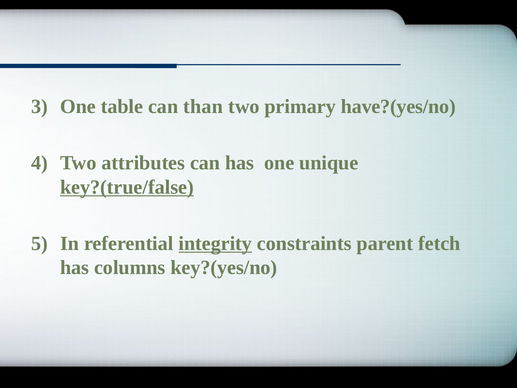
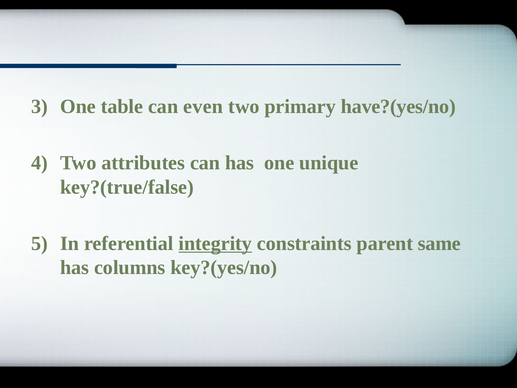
than: than -> even (203, 107)
key?(true/false underline: present -> none (127, 187)
fetch: fetch -> same (439, 243)
